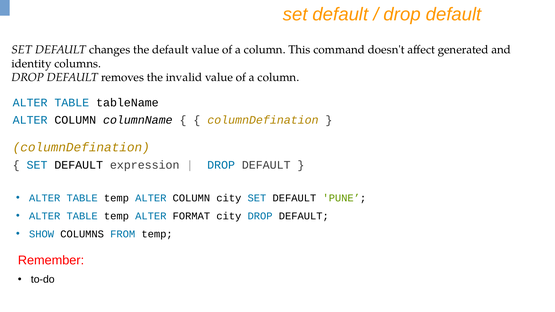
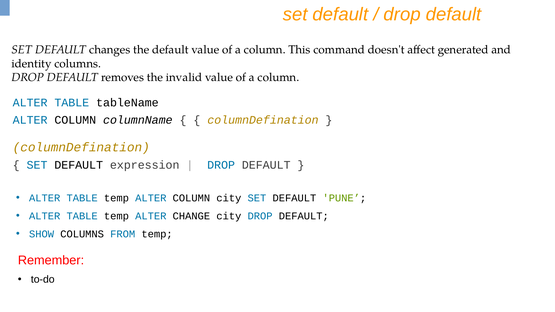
FORMAT: FORMAT -> CHANGE (191, 216)
